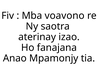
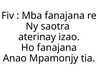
Mba voavono: voavono -> fanajana (65, 16)
